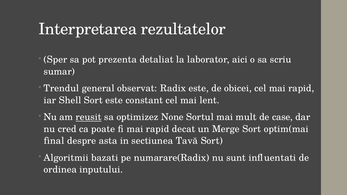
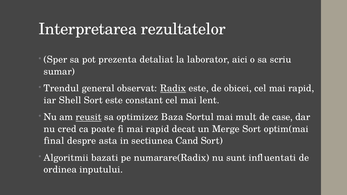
Radix underline: none -> present (173, 88)
None: None -> Baza (172, 117)
Tavă: Tavă -> Cand (187, 141)
